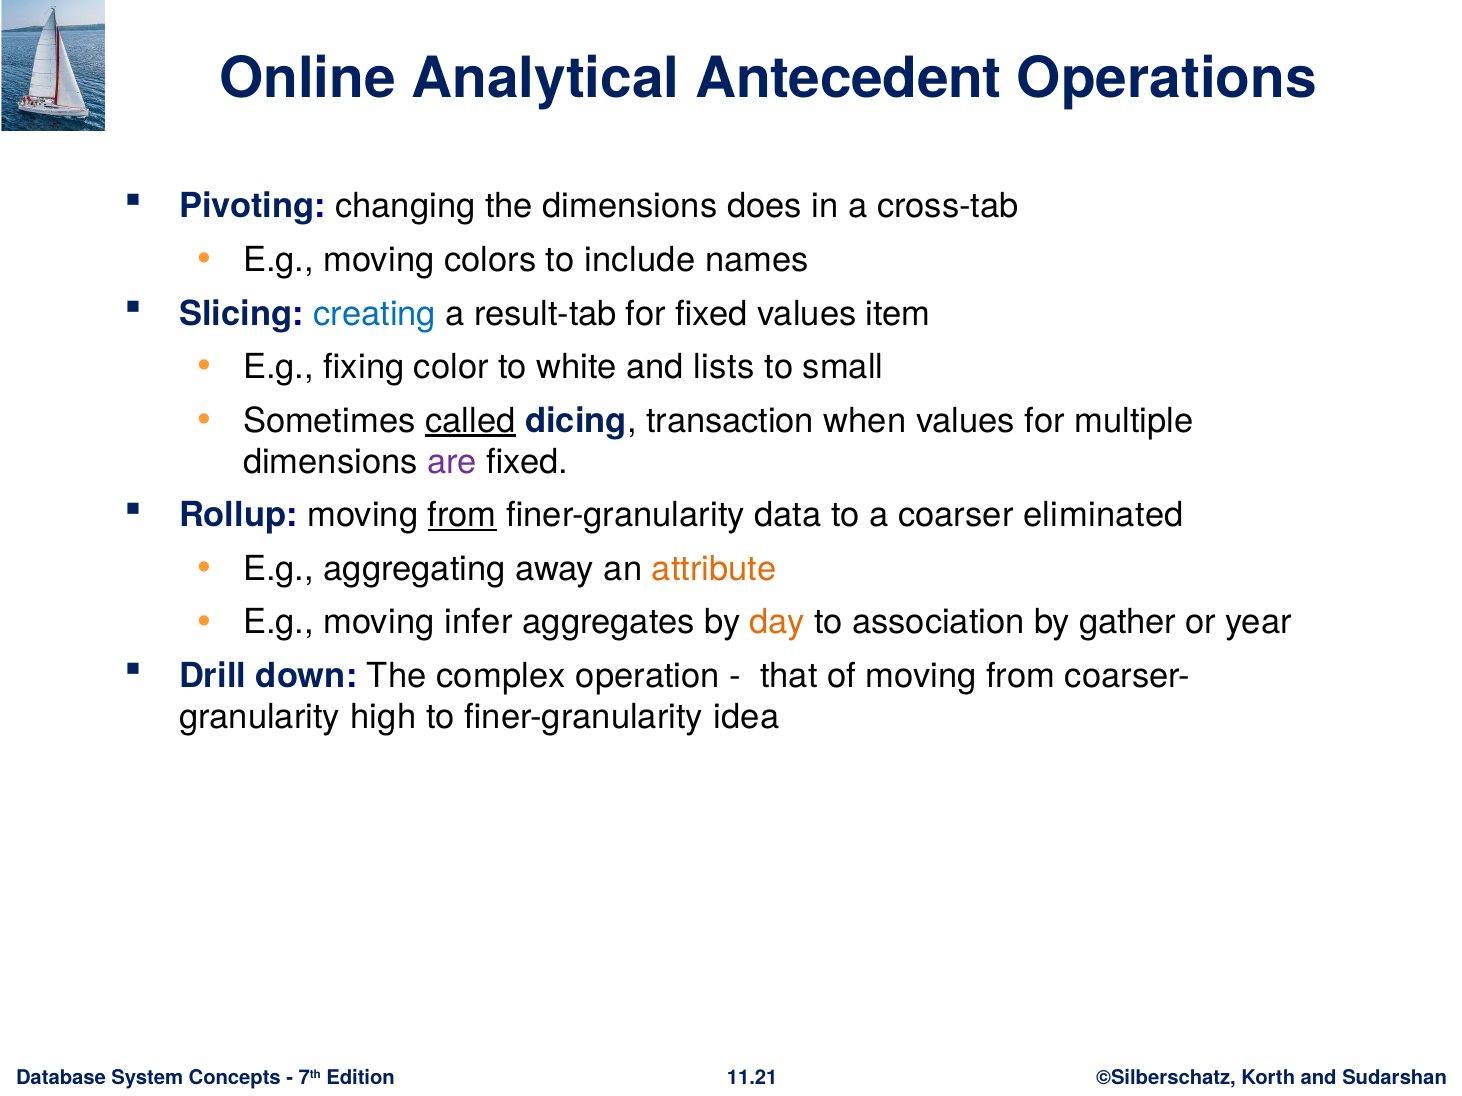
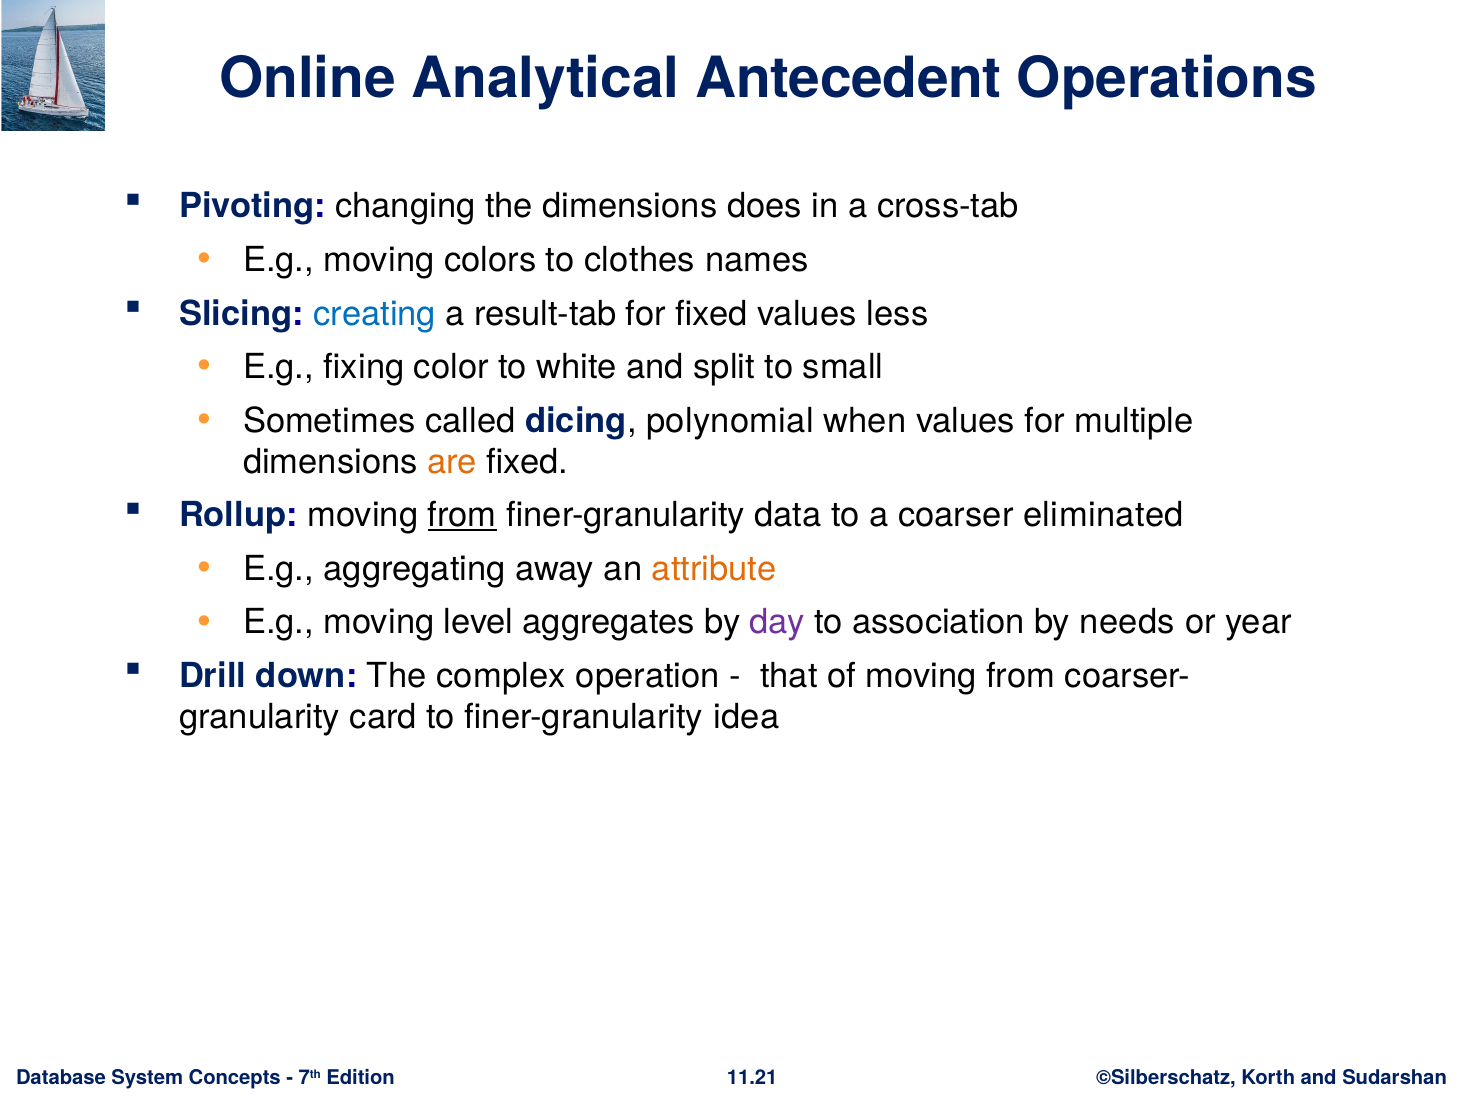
include: include -> clothes (640, 260)
item: item -> less (897, 314)
lists: lists -> split (724, 367)
called underline: present -> none (470, 421)
transaction: transaction -> polynomial (730, 421)
are colour: purple -> orange (452, 462)
infer: infer -> level (479, 623)
day colour: orange -> purple (777, 623)
gather: gather -> needs (1127, 623)
high: high -> card (383, 718)
